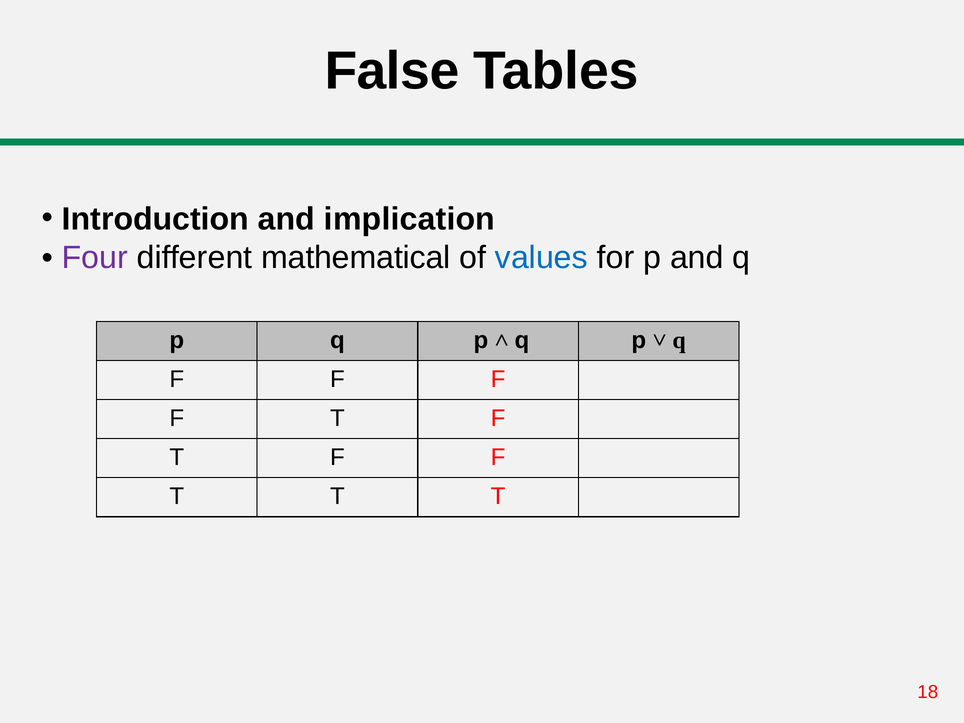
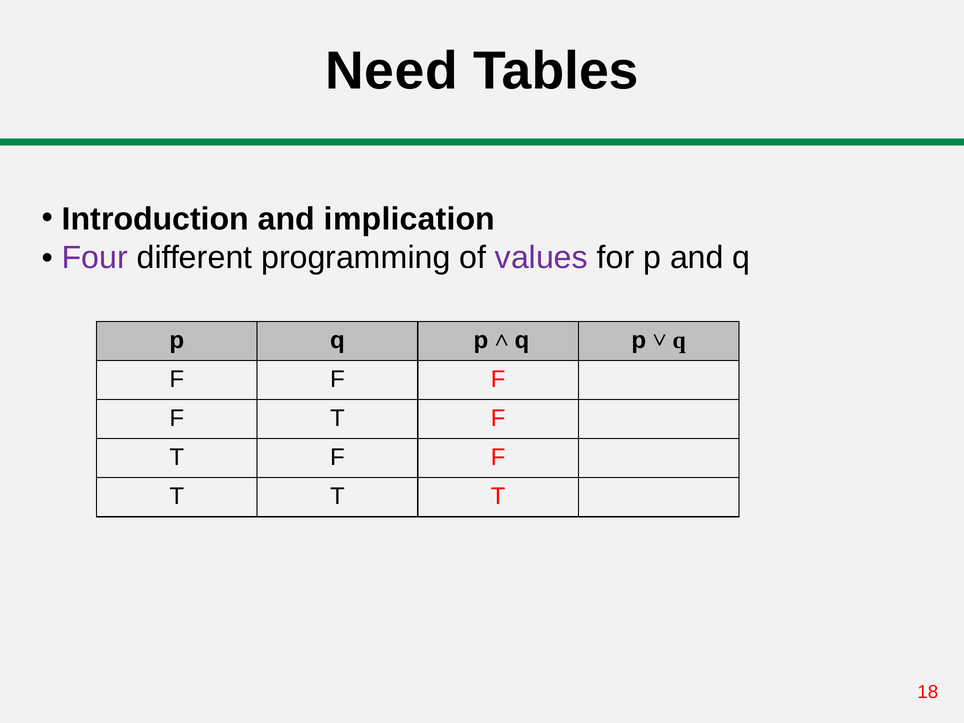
False: False -> Need (391, 71)
mathematical: mathematical -> programming (356, 258)
values colour: blue -> purple (541, 258)
